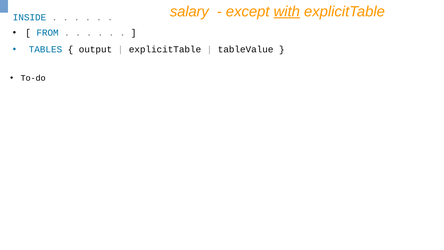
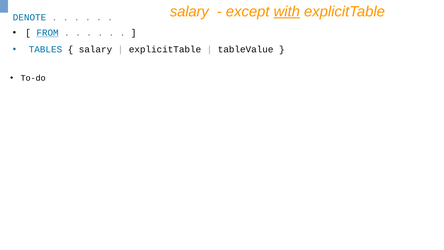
INSIDE: INSIDE -> DENOTE (30, 17)
FROM underline: none -> present (48, 33)
output: output -> salary (95, 50)
